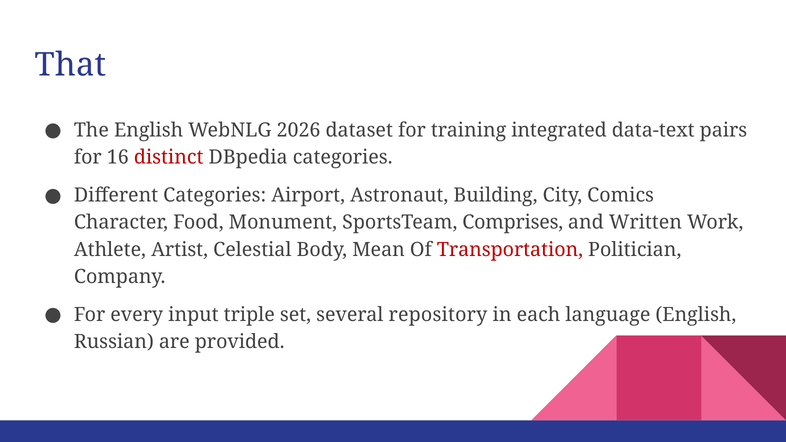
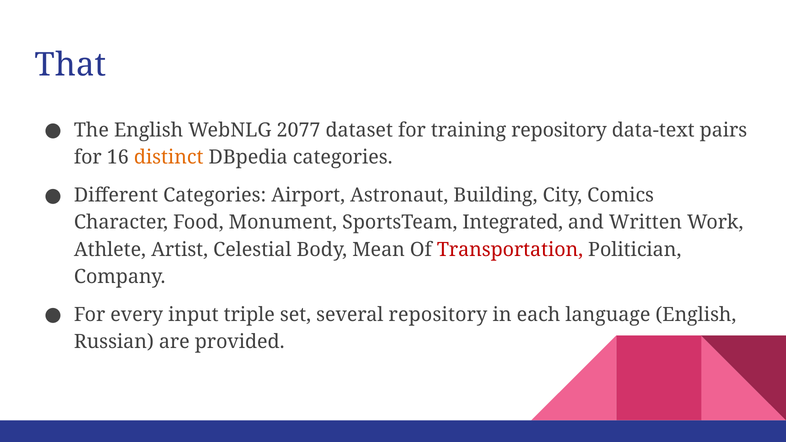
2026: 2026 -> 2077 (299, 130)
training integrated: integrated -> repository (559, 130)
distinct colour: red -> orange (169, 157)
Comprises: Comprises -> Integrated (513, 223)
